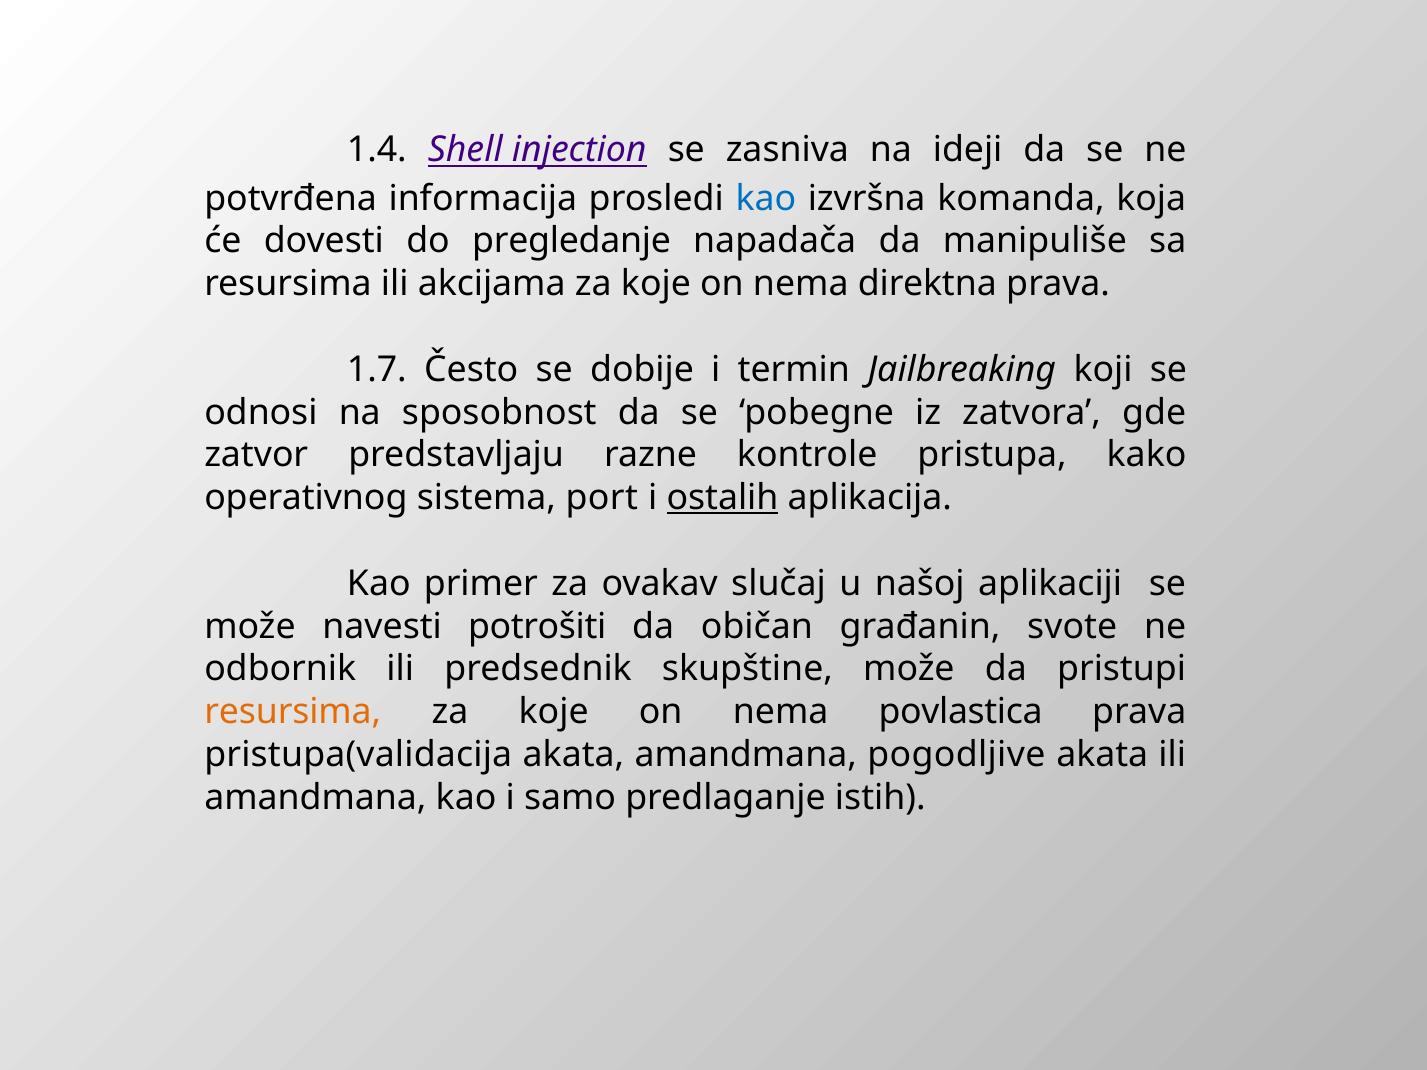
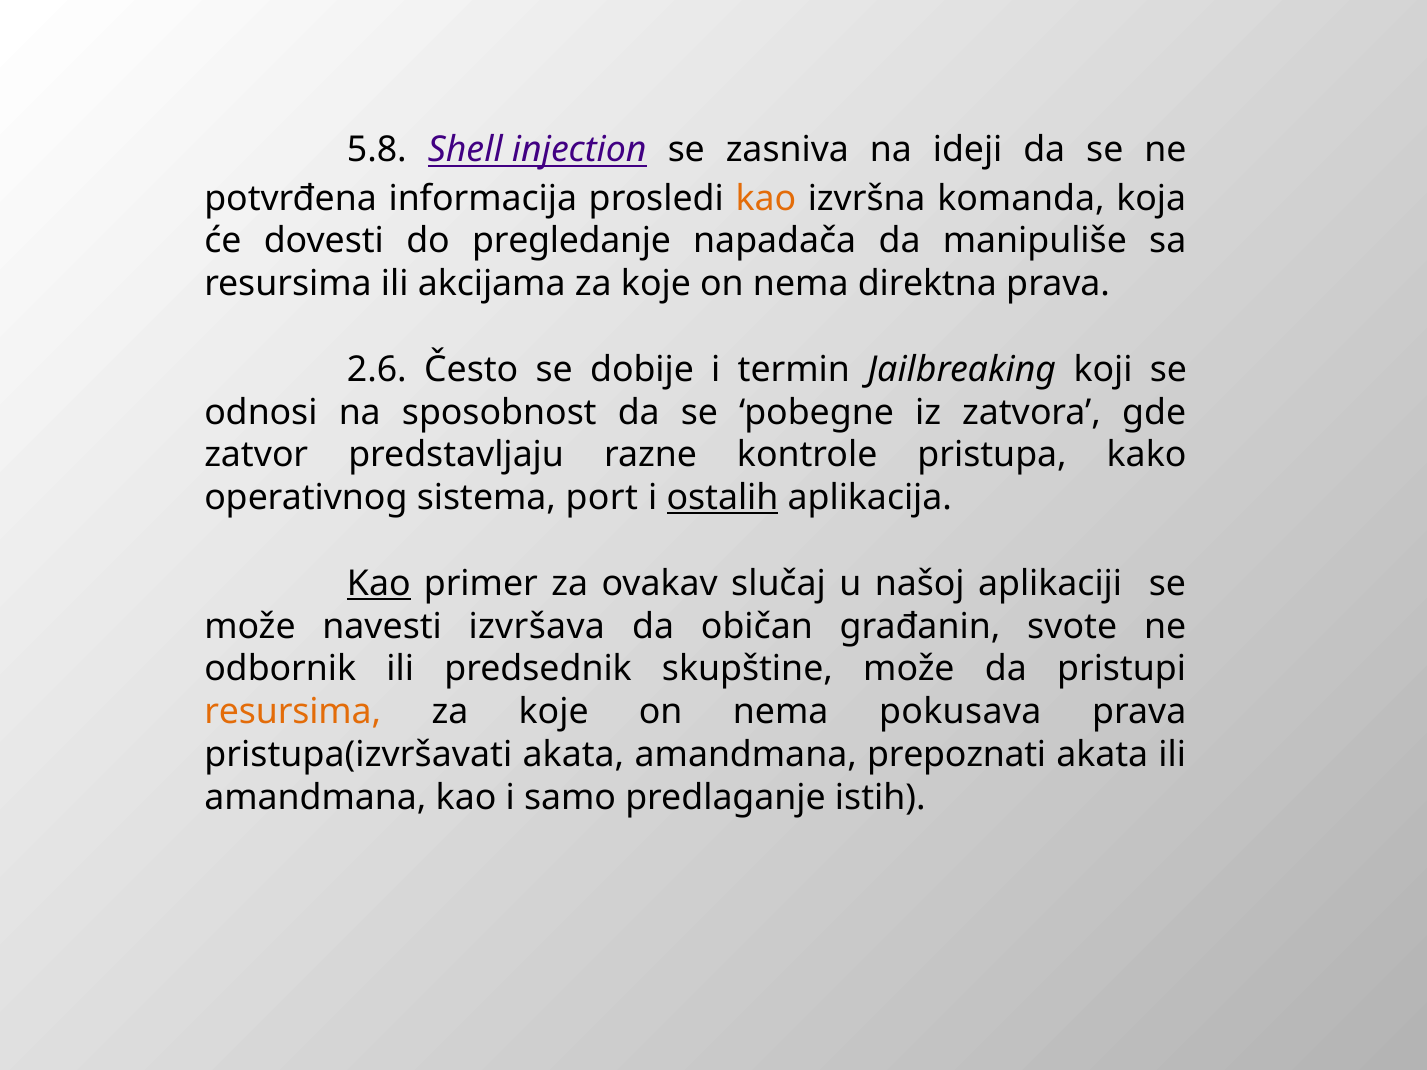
1.4: 1.4 -> 5.8 (377, 150)
kao colour: blue -> orange (766, 198)
1.7: 1.7 -> 2.6 (377, 370)
Kao underline: none -> present (379, 584)
potrošiti: potrošiti -> izvršava (537, 626)
povlastica: povlastica -> pokusava (960, 712)
pristupa(validacija: pristupa(validacija -> pristupa(izvršavati (358, 755)
pogodljive: pogodljive -> prepoznati (957, 755)
